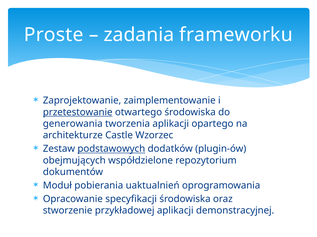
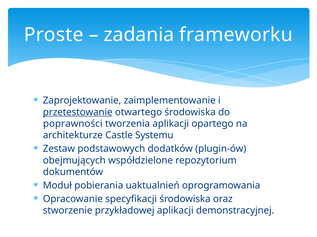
generowania: generowania -> poprawności (73, 124)
Wzorzec: Wzorzec -> Systemu (154, 136)
podstawowych underline: present -> none (111, 149)
